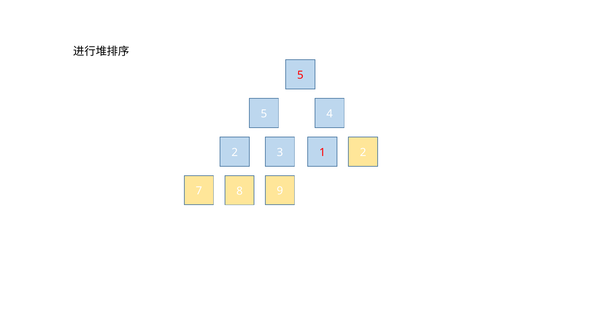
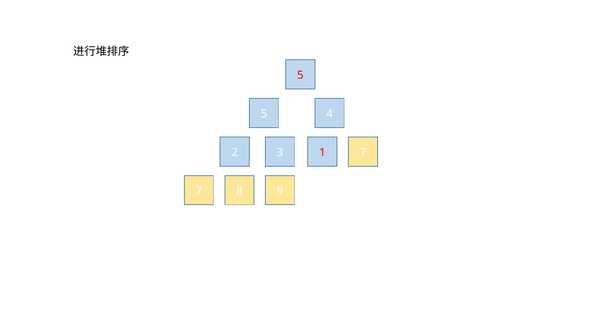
1 2: 2 -> 7 (363, 153)
